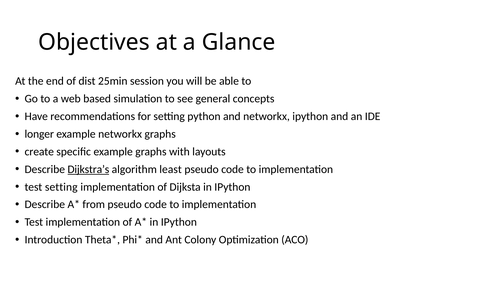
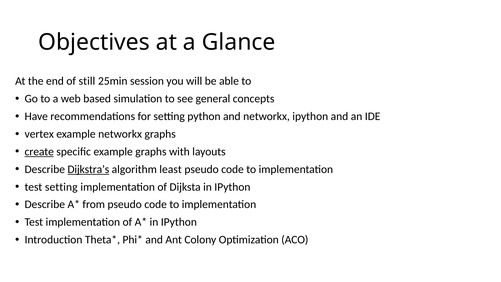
dist: dist -> still (87, 81)
longer: longer -> vertex (39, 134)
create underline: none -> present (39, 152)
